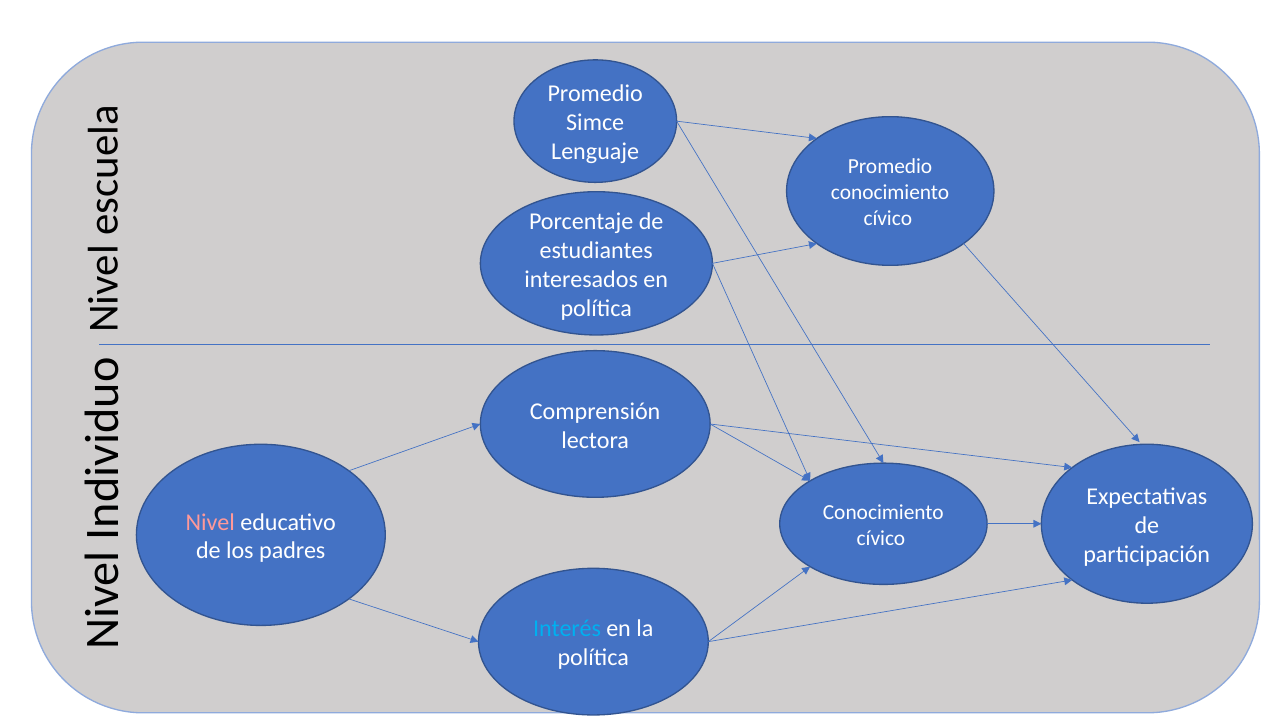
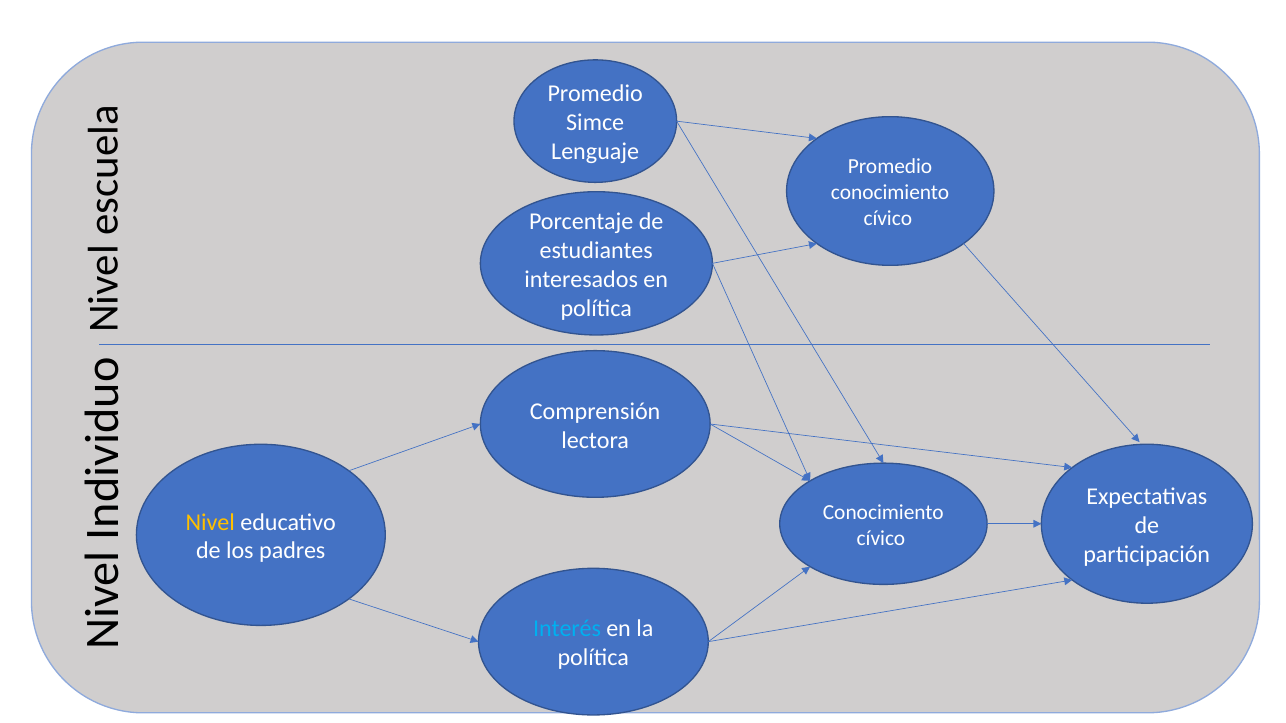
Nivel colour: pink -> yellow (210, 522)
